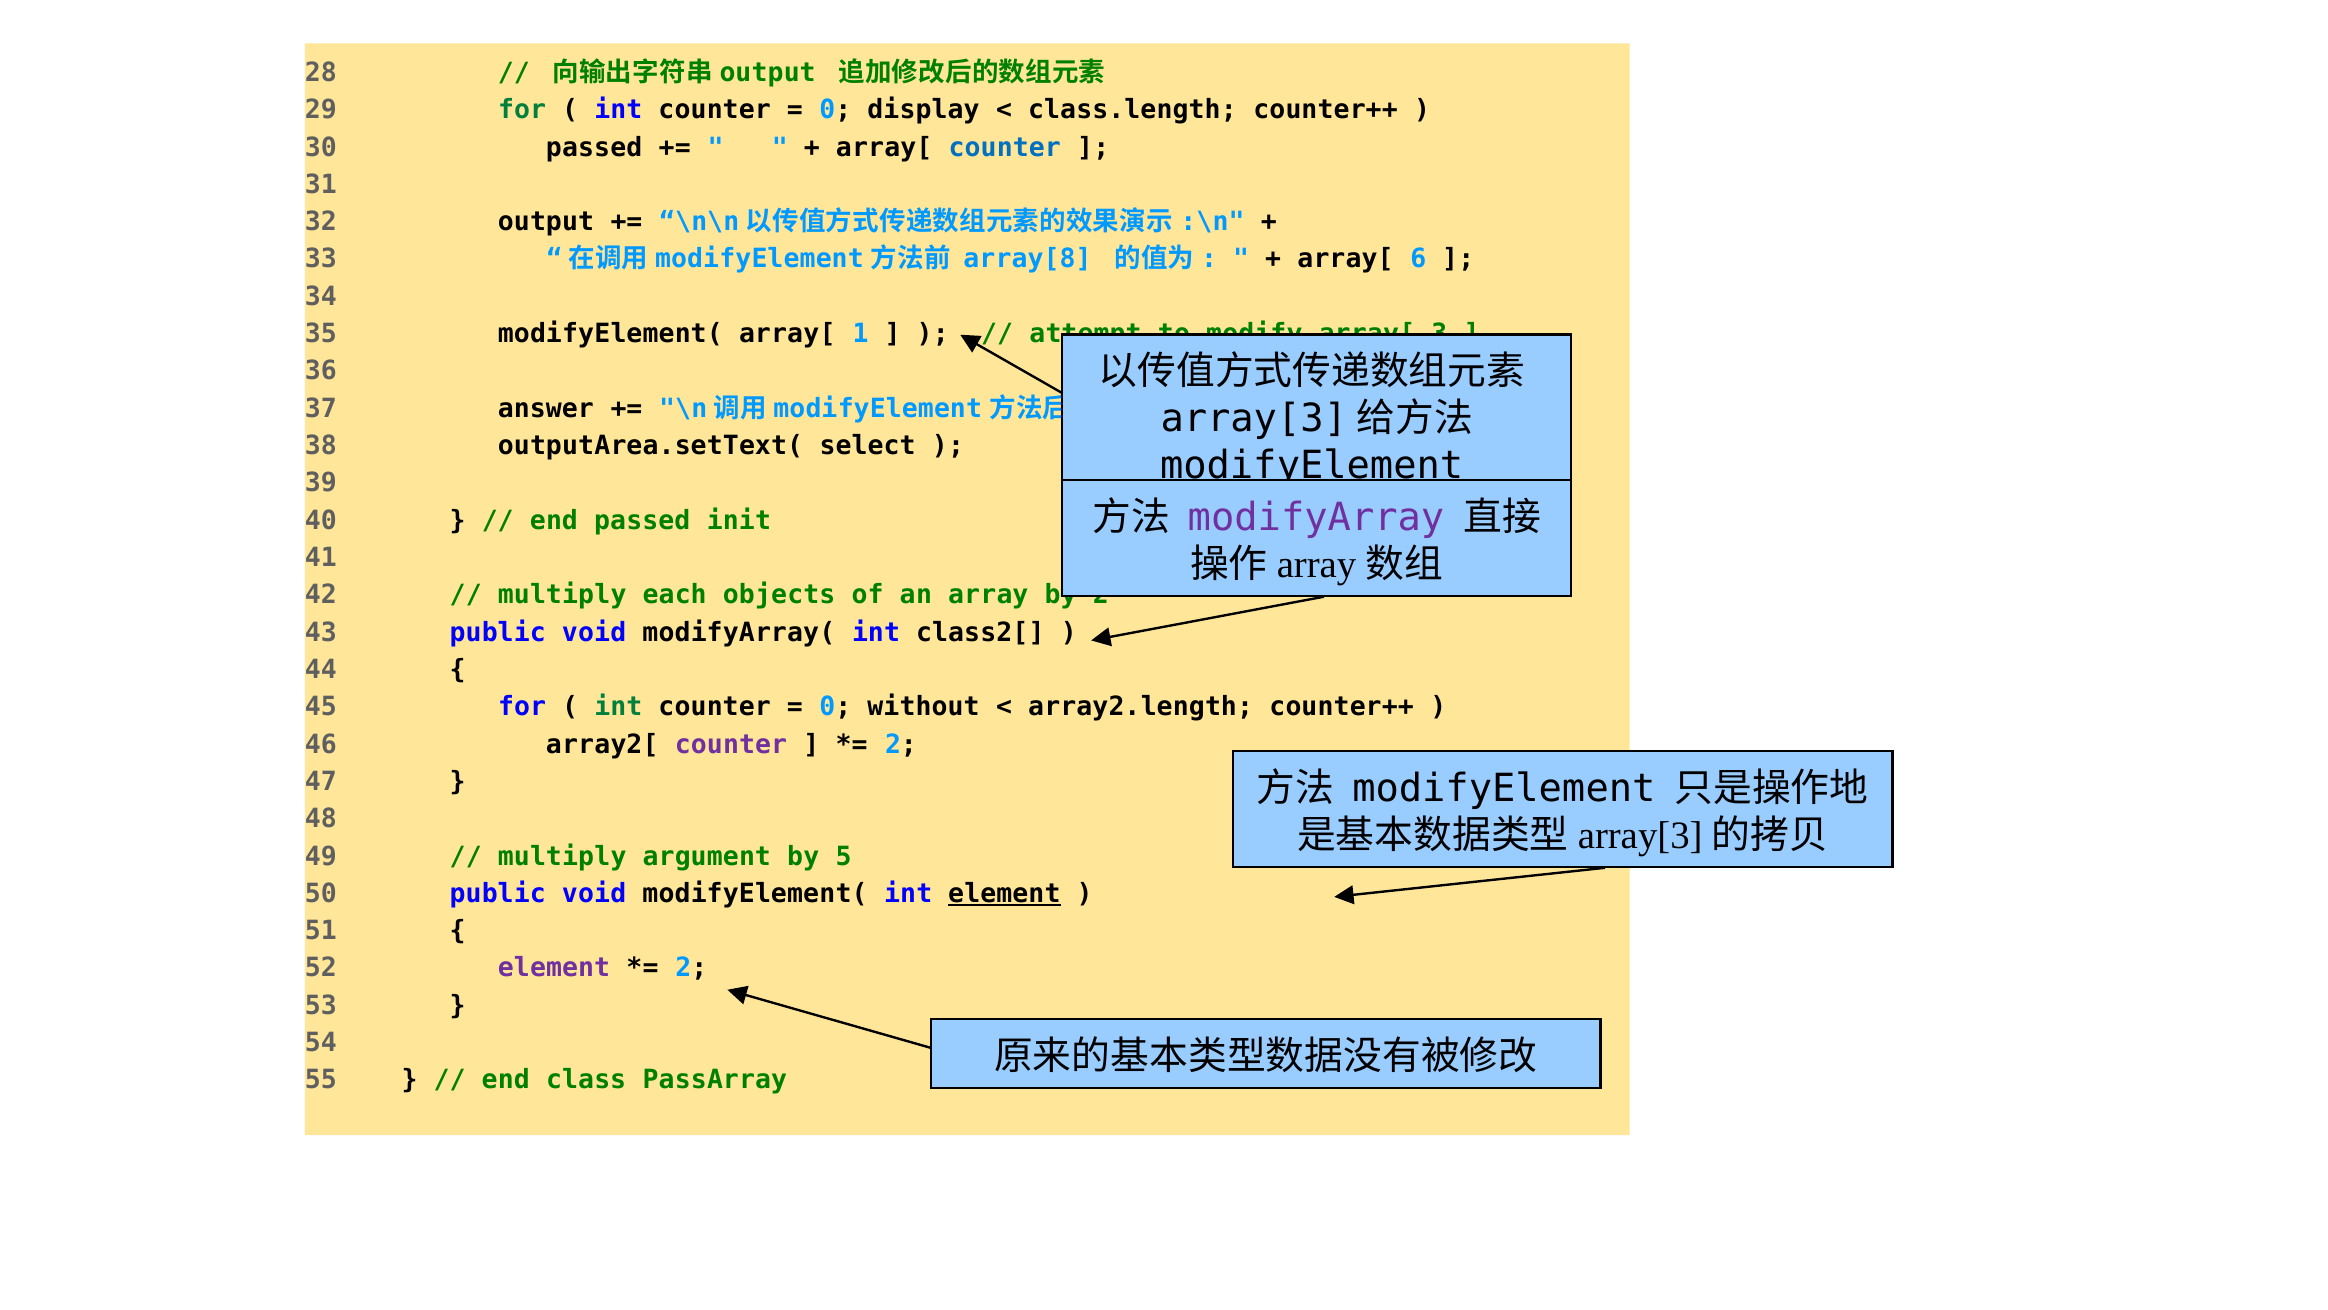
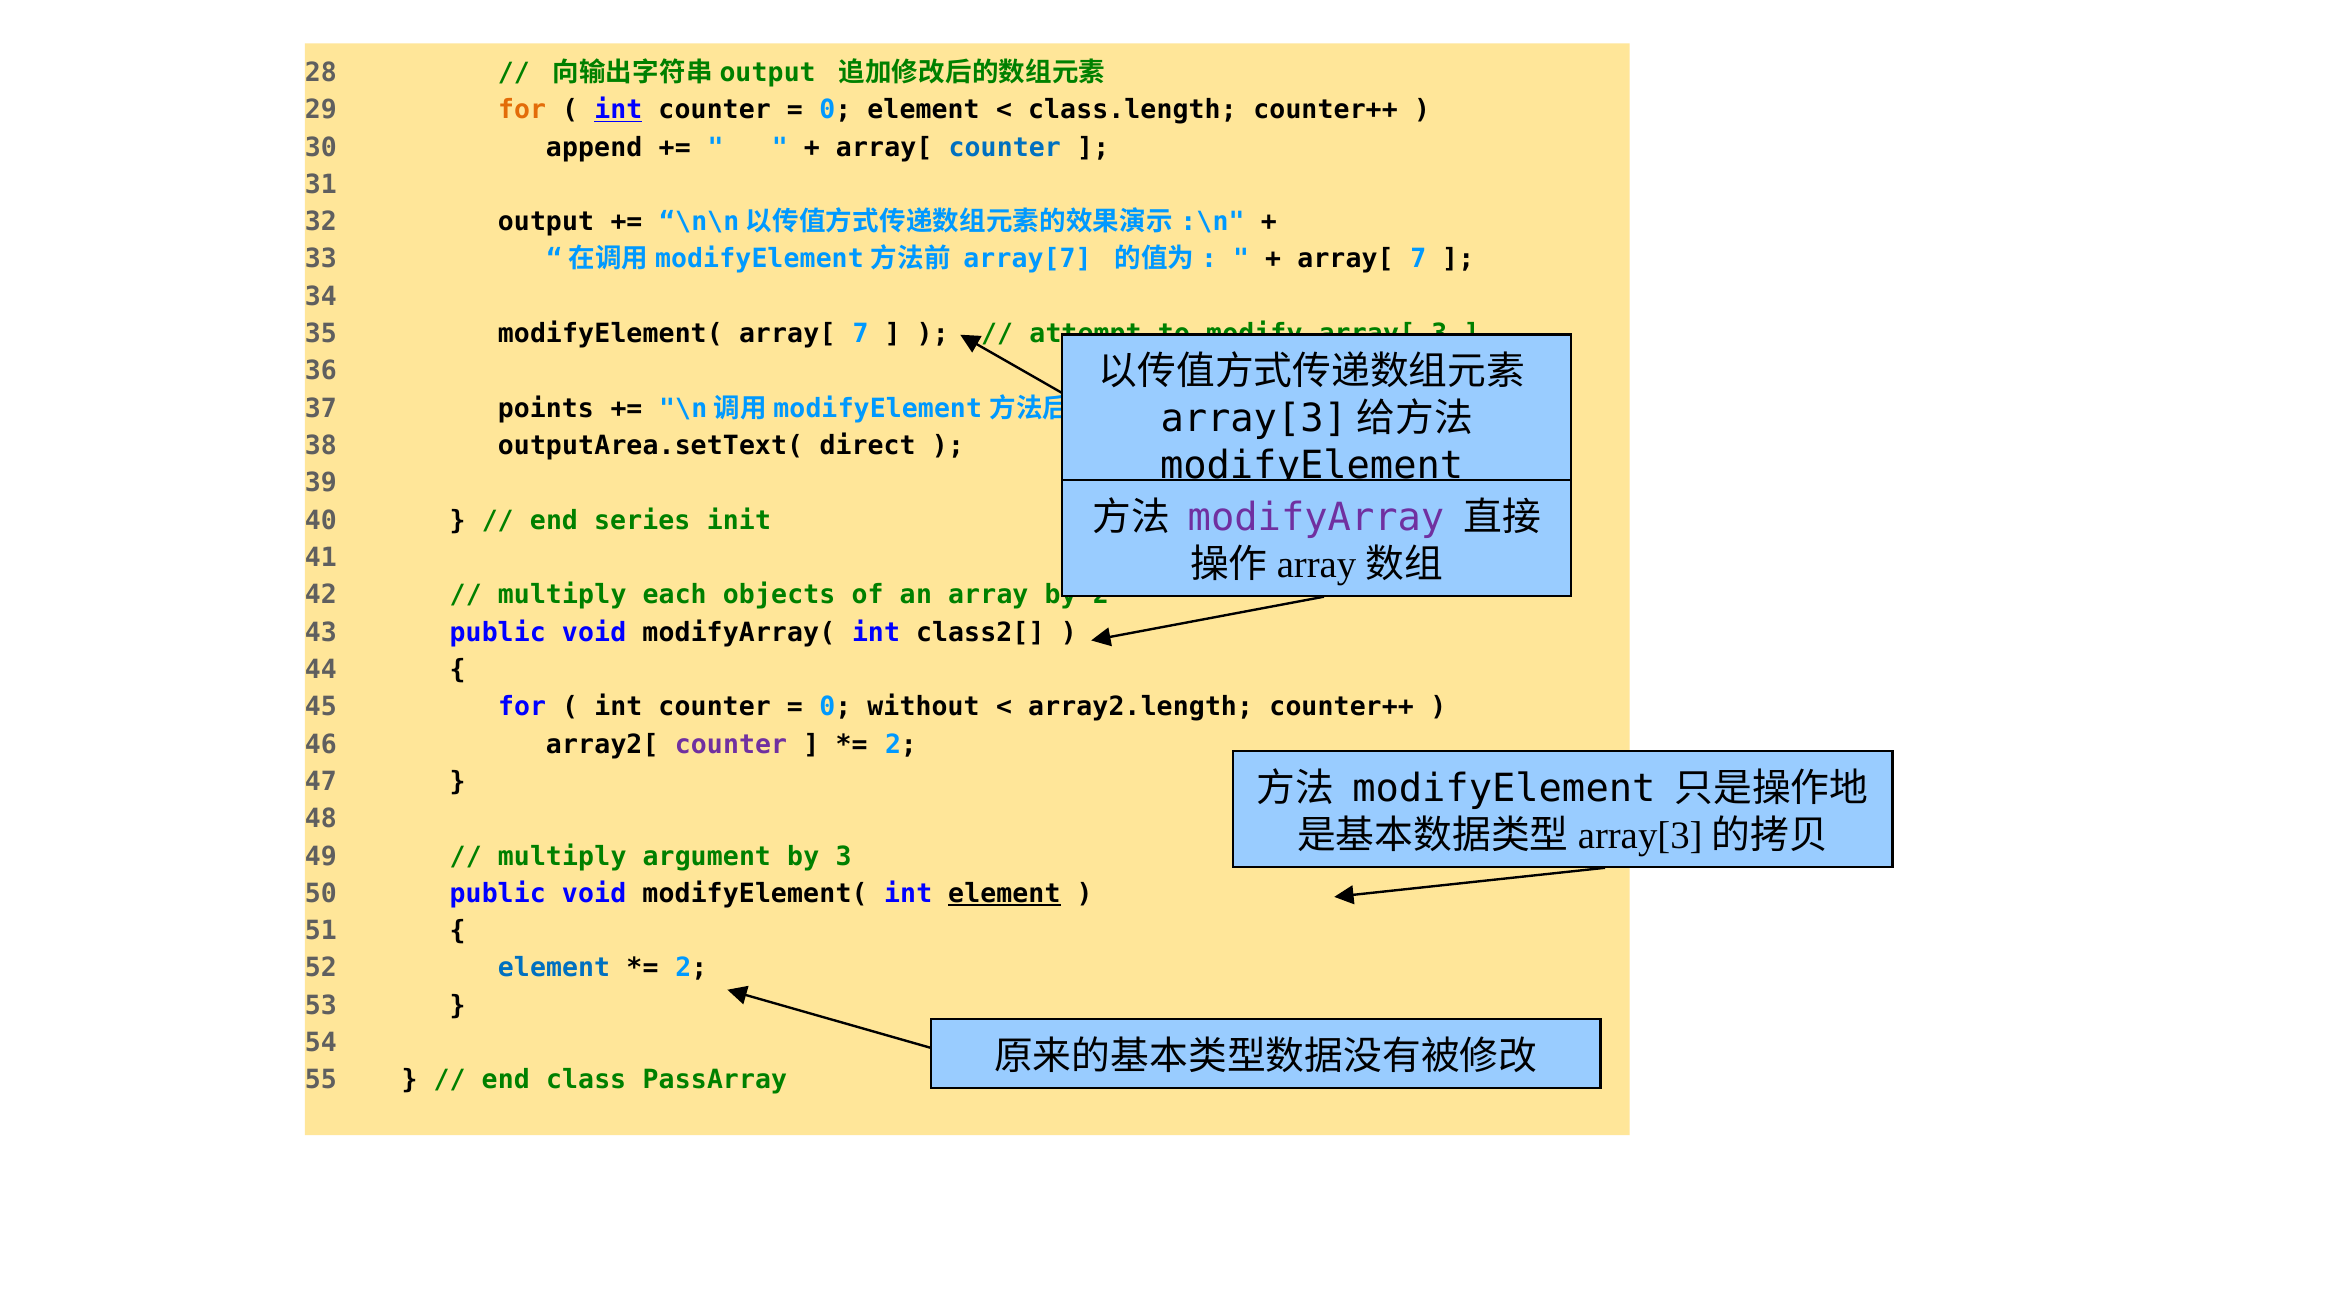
for colour: green -> orange (522, 110)
int underline: none -> present (618, 110)
0 display: display -> element (924, 110)
30 passed: passed -> append (594, 147)
array[8: array[8 -> array[7 (1028, 259)
6: 6 -> 7 (1418, 259)
modifyElement( array[ 1: 1 -> 7 (861, 334)
answer: answer -> points (546, 408)
select: select -> direct (868, 446)
end passed: passed -> series (642, 520)
int colour: green -> black (618, 707)
by 5: 5 -> 3 (844, 856)
element colour: purple -> blue (554, 968)
